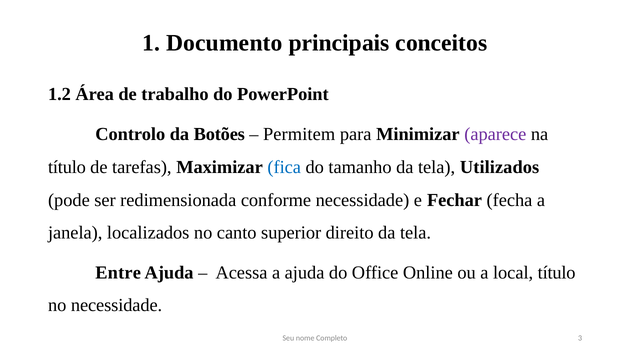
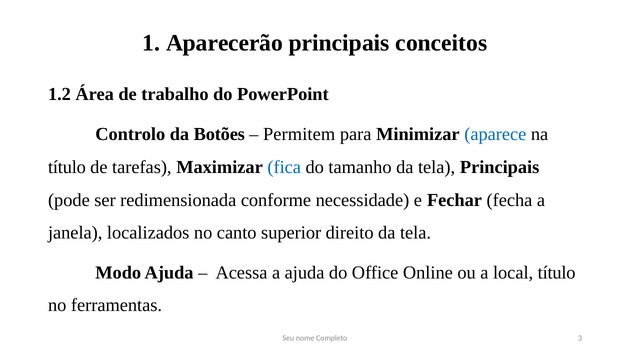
Documento: Documento -> Aparecerão (224, 43)
aparece colour: purple -> blue (495, 134)
tela Utilizados: Utilizados -> Principais (500, 167)
Entre: Entre -> Modo (118, 273)
no necessidade: necessidade -> ferramentas (116, 306)
